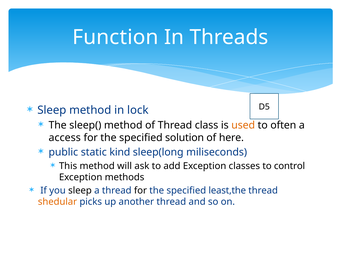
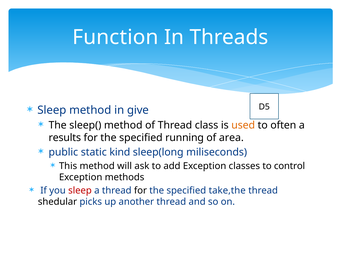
lock: lock -> give (138, 110)
access: access -> results (65, 138)
solution: solution -> running (185, 138)
here: here -> area (231, 138)
sleep colour: black -> red (80, 191)
least,the: least,the -> take,the (227, 191)
shedular colour: orange -> black (57, 202)
